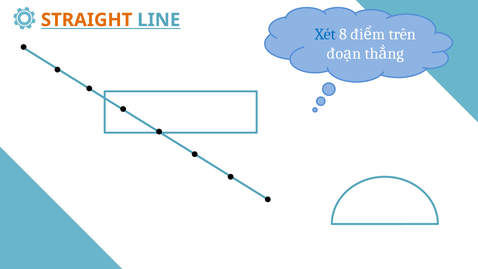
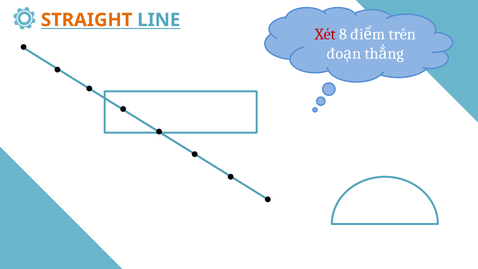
Xét colour: blue -> red (325, 34)
